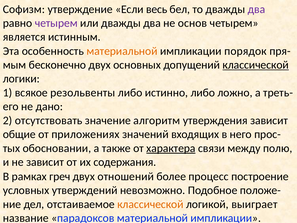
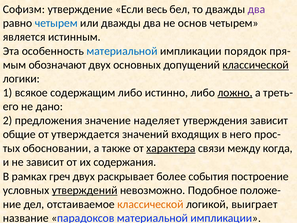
четырем colour: purple -> blue (56, 23)
материальной colour: orange -> blue (122, 51)
бесконечно: бесконечно -> обозначают (57, 65)
резольвенты: резольвенты -> содержащим (83, 93)
ложно underline: none -> present (235, 93)
отсутствовать: отсутствовать -> предложения (49, 120)
алгоритм: алгоритм -> наделяет (157, 120)
приложениях: приложениях -> утверждается (85, 134)
полю: полю -> когда (278, 148)
отношений: отношений -> раскрывает (126, 176)
процесс: процесс -> события (209, 176)
утверждений underline: none -> present (85, 190)
